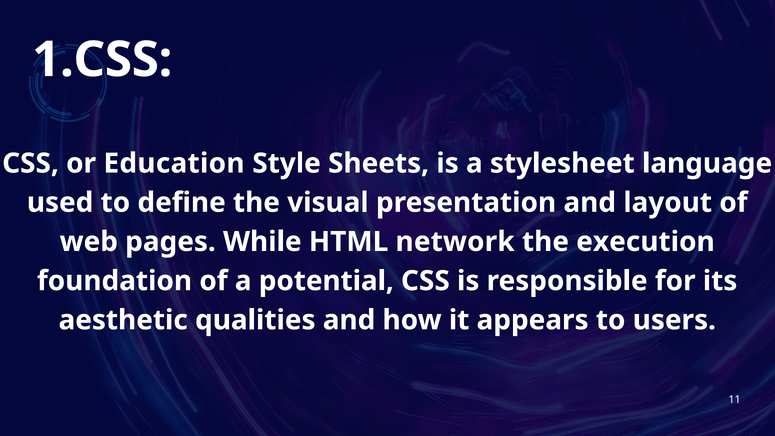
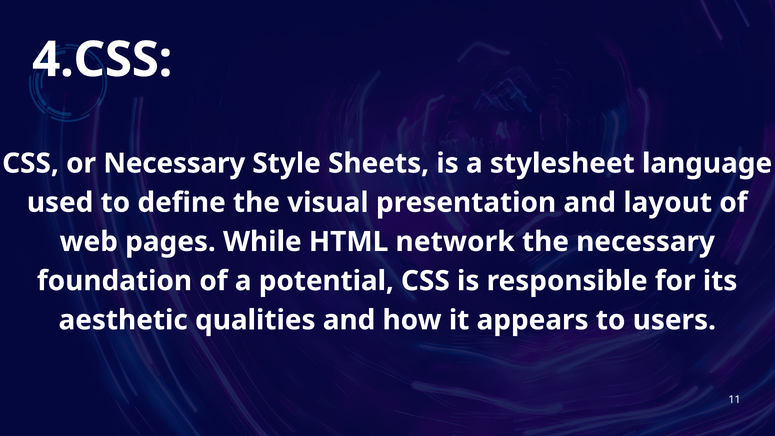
1.CSS: 1.CSS -> 4.CSS (102, 60)
or Education: Education -> Necessary (174, 163)
the execution: execution -> necessary (646, 242)
